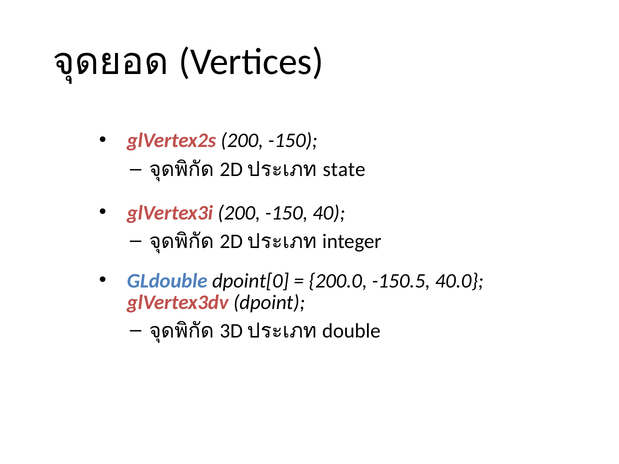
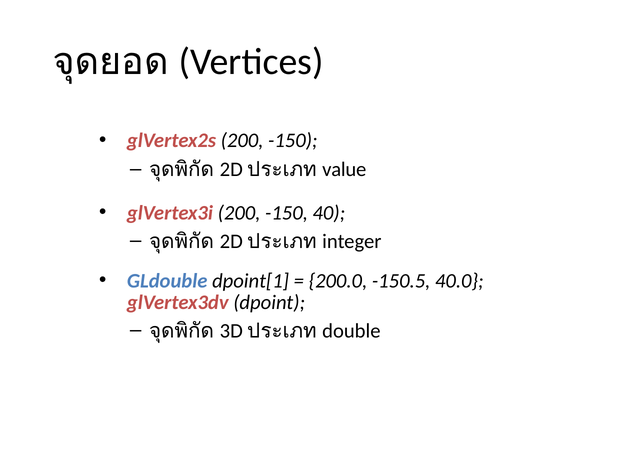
state: state -> value (344, 170)
dpoint[0: dpoint[0 -> dpoint[1 (251, 281)
